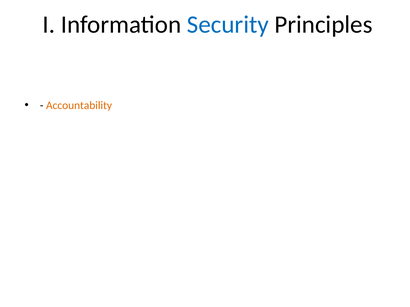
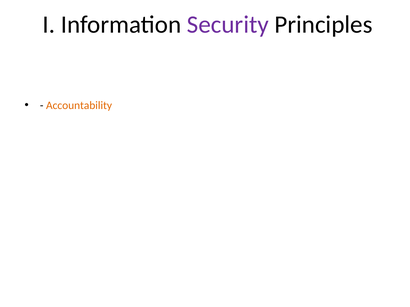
Security colour: blue -> purple (228, 25)
